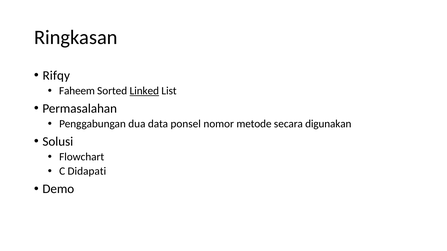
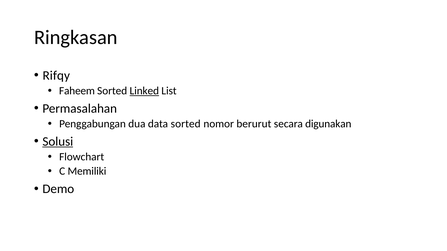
data ponsel: ponsel -> sorted (186, 124)
metode: metode -> berurut (254, 124)
Solusi underline: none -> present (58, 142)
Didapati: Didapati -> Memiliki (87, 172)
